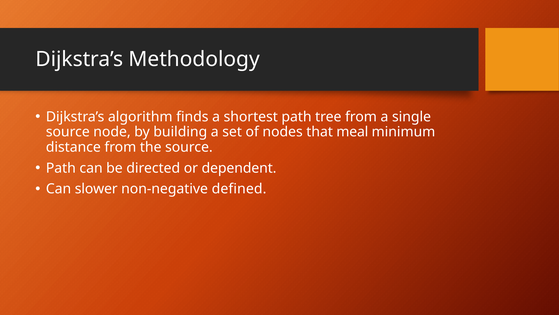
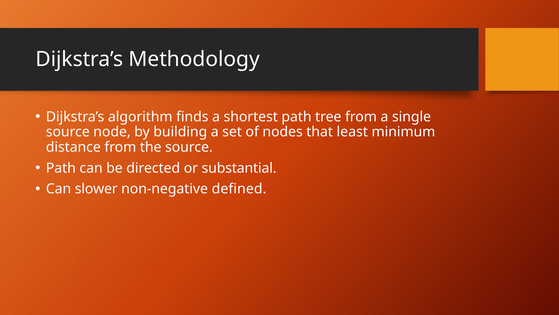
meal: meal -> least (352, 132)
dependent: dependent -> substantial (239, 168)
